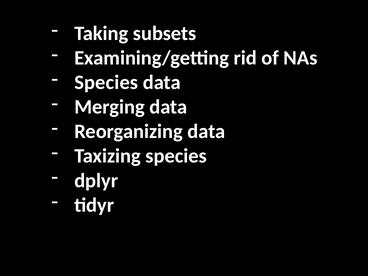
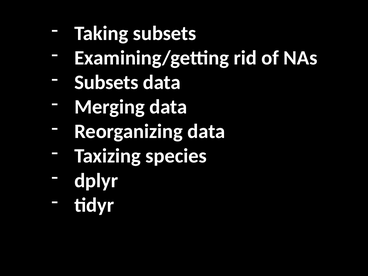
Species: Species -> Subsets (106, 82)
